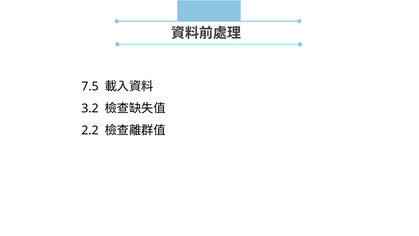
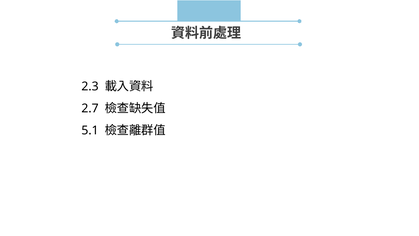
7.5: 7.5 -> 2.3 (90, 86)
3.2: 3.2 -> 2.7 (90, 108)
2.2: 2.2 -> 5.1 (90, 130)
